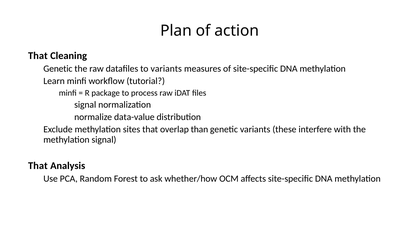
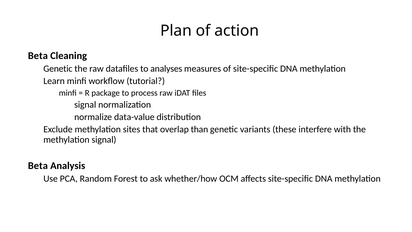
That: That -> Beta (38, 56)
to variants: variants -> analyses (166, 69)
That: That -> Beta (38, 166)
